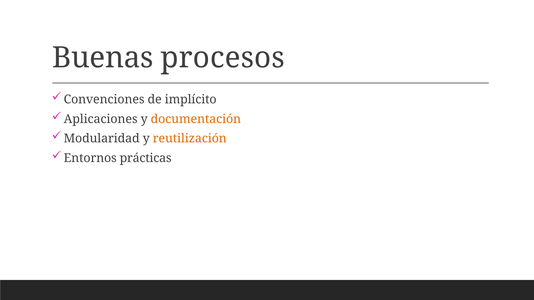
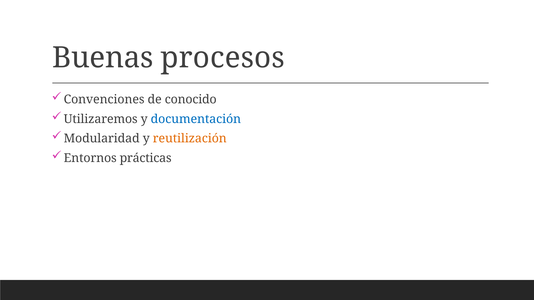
implícito: implícito -> conocido (191, 100)
Aplicaciones: Aplicaciones -> Utilizaremos (101, 119)
documentación colour: orange -> blue (196, 119)
